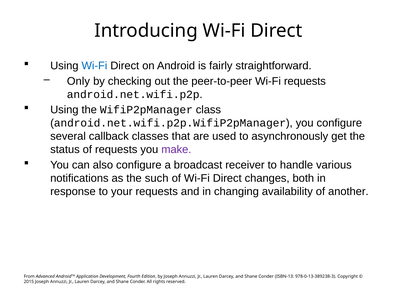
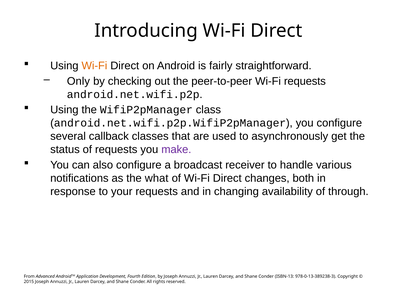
Wi-Fi colour: blue -> orange (94, 66)
such: such -> what (157, 178)
another: another -> through (348, 191)
